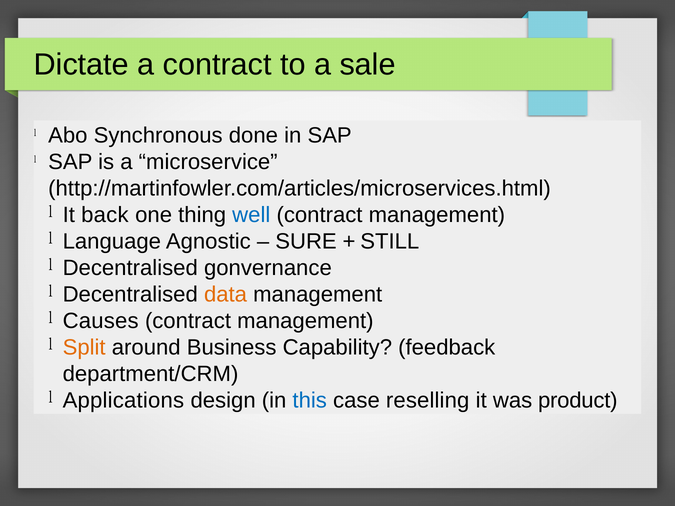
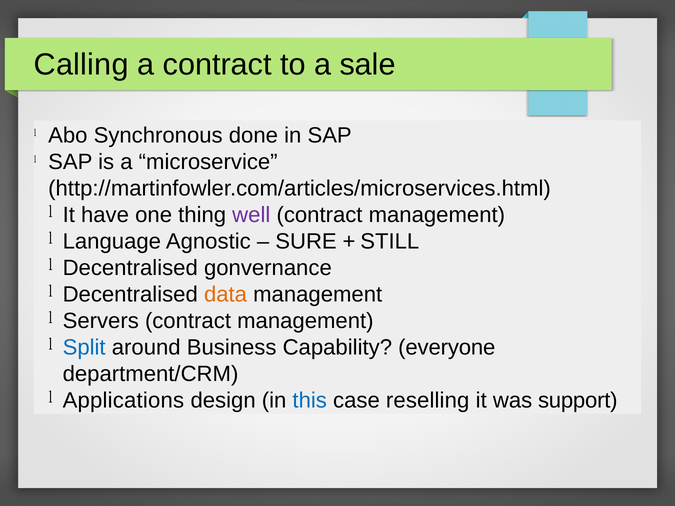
Dictate: Dictate -> Calling (81, 65)
back: back -> have (105, 215)
well colour: blue -> purple (251, 215)
Causes: Causes -> Servers (101, 321)
Split colour: orange -> blue (84, 347)
feedback: feedback -> everyone (447, 347)
product: product -> support (578, 400)
